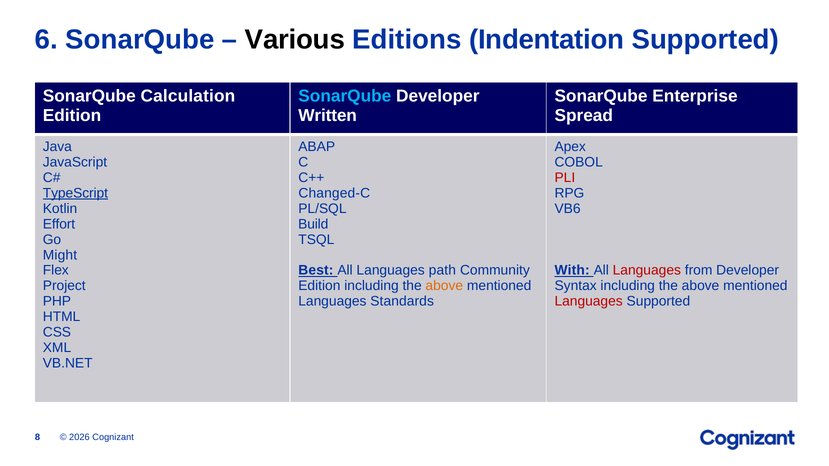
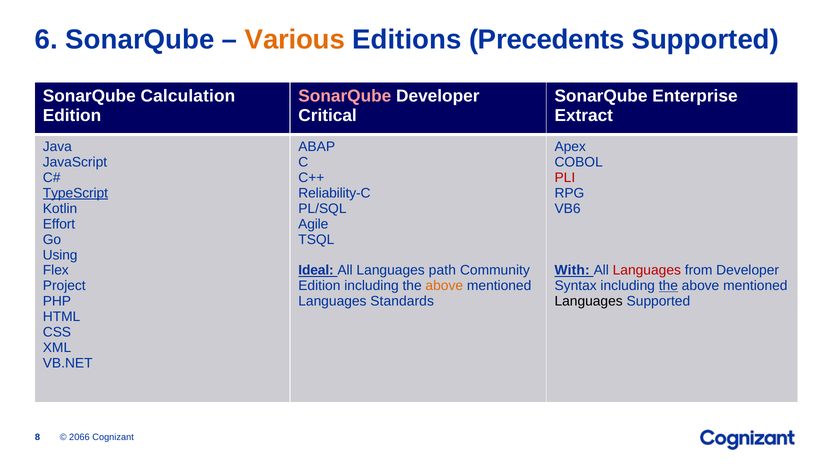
Various colour: black -> orange (295, 40)
Indentation: Indentation -> Precedents (547, 40)
SonarQube colour: light blue -> pink (345, 96)
Written: Written -> Critical (328, 115)
Spread: Spread -> Extract (584, 115)
Changed-C: Changed-C -> Reliability-C (334, 193)
Build: Build -> Agile (313, 224)
Might: Might -> Using (60, 255)
Best: Best -> Ideal (316, 271)
the underline: none -> present (668, 286)
Languages colour: red -> black (589, 302)
2026: 2026 -> 2066 (79, 438)
